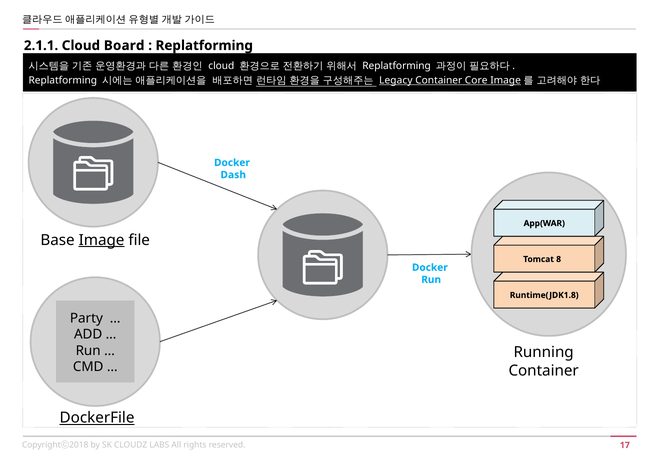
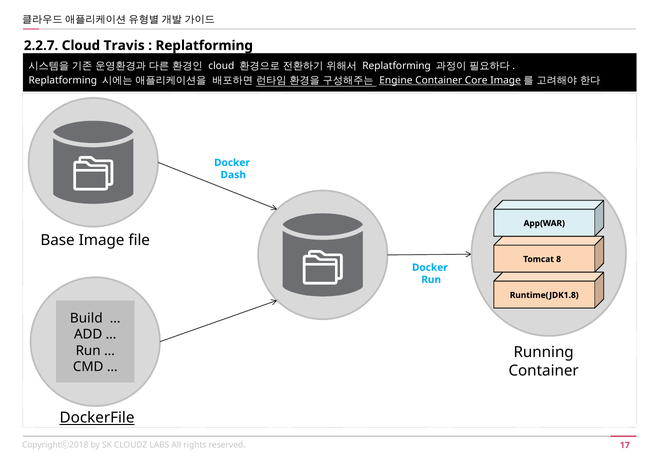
2.1.1: 2.1.1 -> 2.2.7 (41, 46)
Board: Board -> Travis (124, 46)
Legacy: Legacy -> Engine (396, 80)
Image underline: present -> none (102, 240)
Party: Party -> Build (86, 318)
